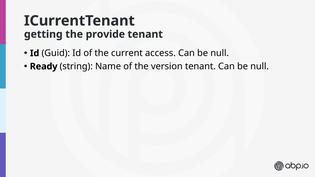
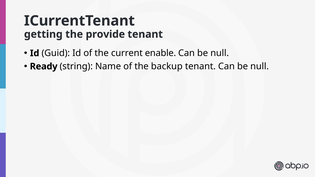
access: access -> enable (160, 53)
version: version -> backup (167, 66)
